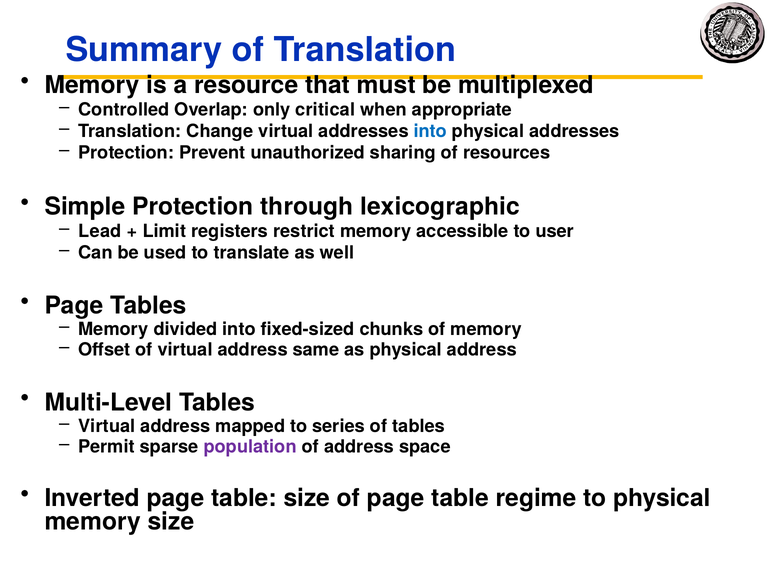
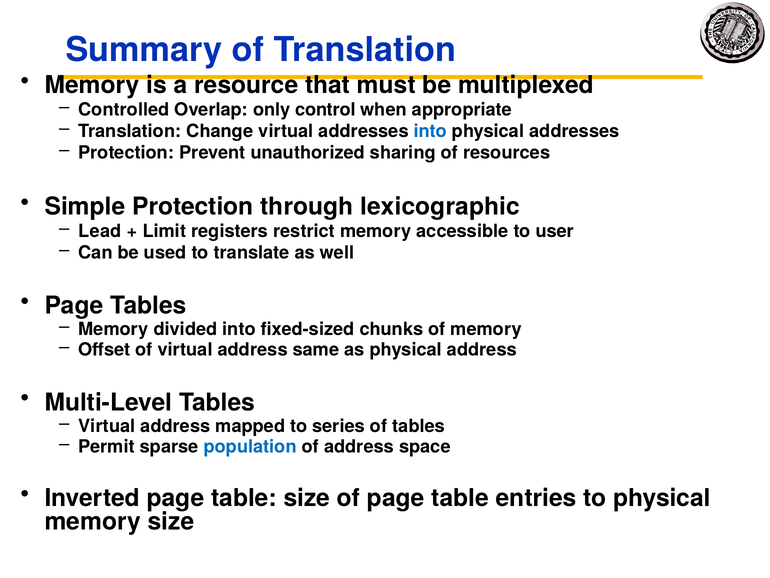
critical: critical -> control (325, 110)
population colour: purple -> blue (250, 446)
regime: regime -> entries (536, 498)
